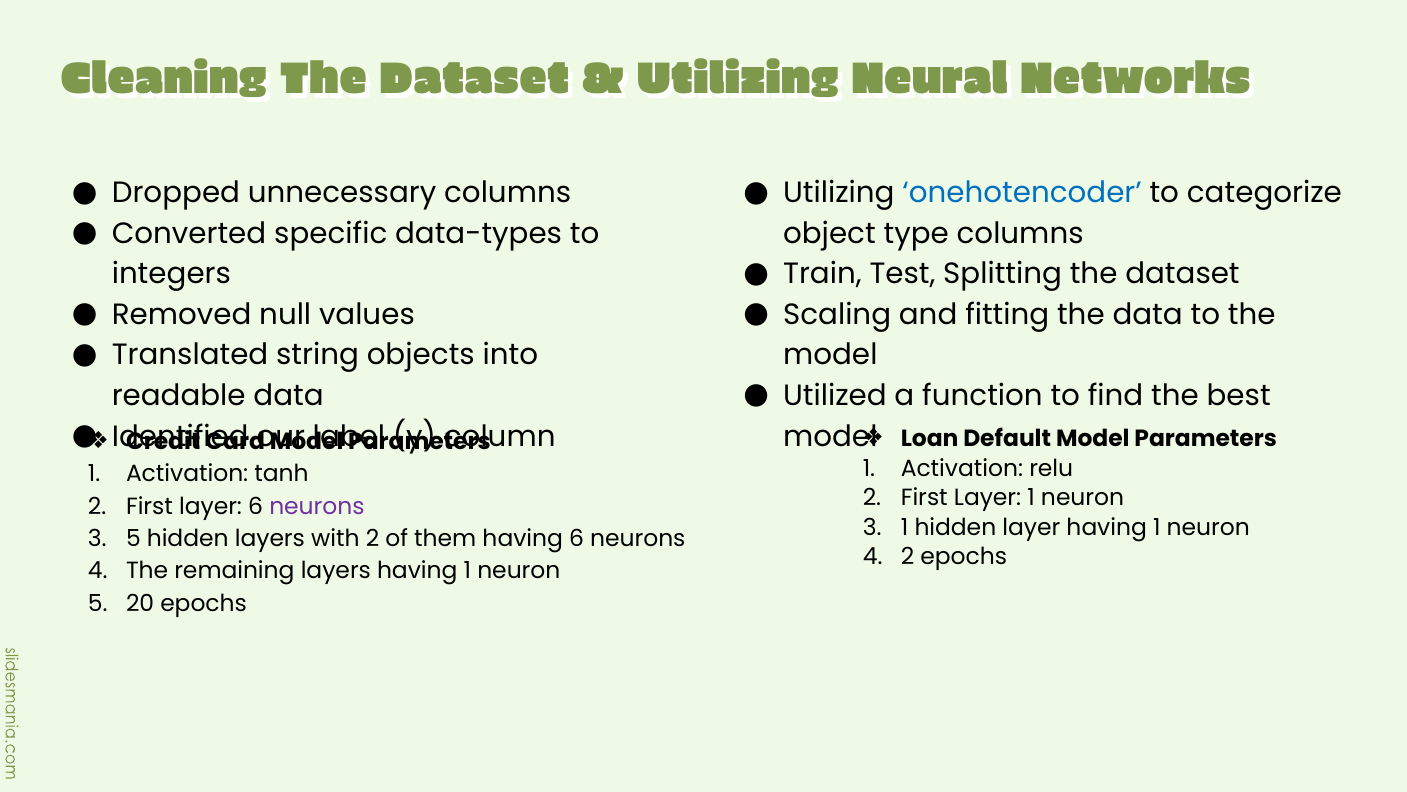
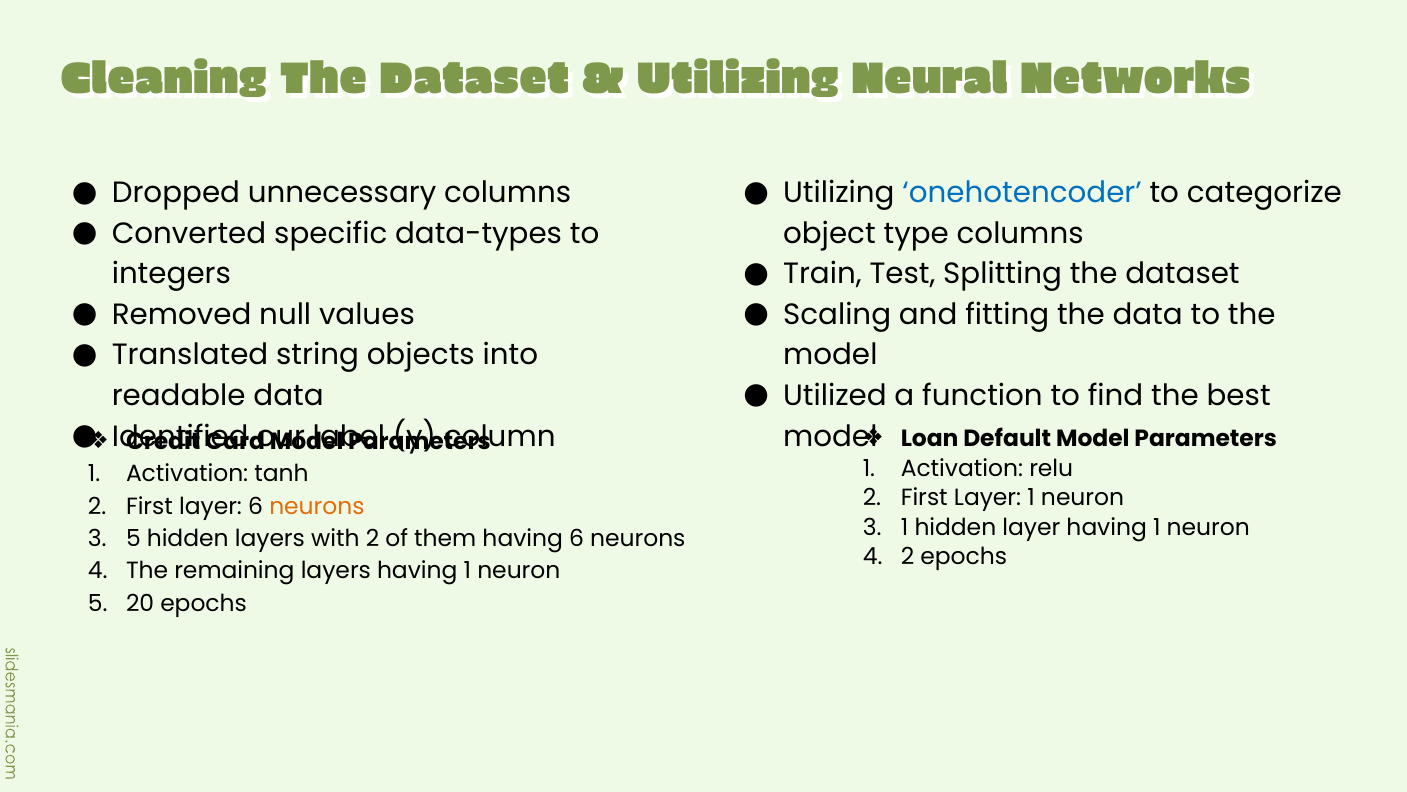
neurons colour: purple -> orange (317, 506)
